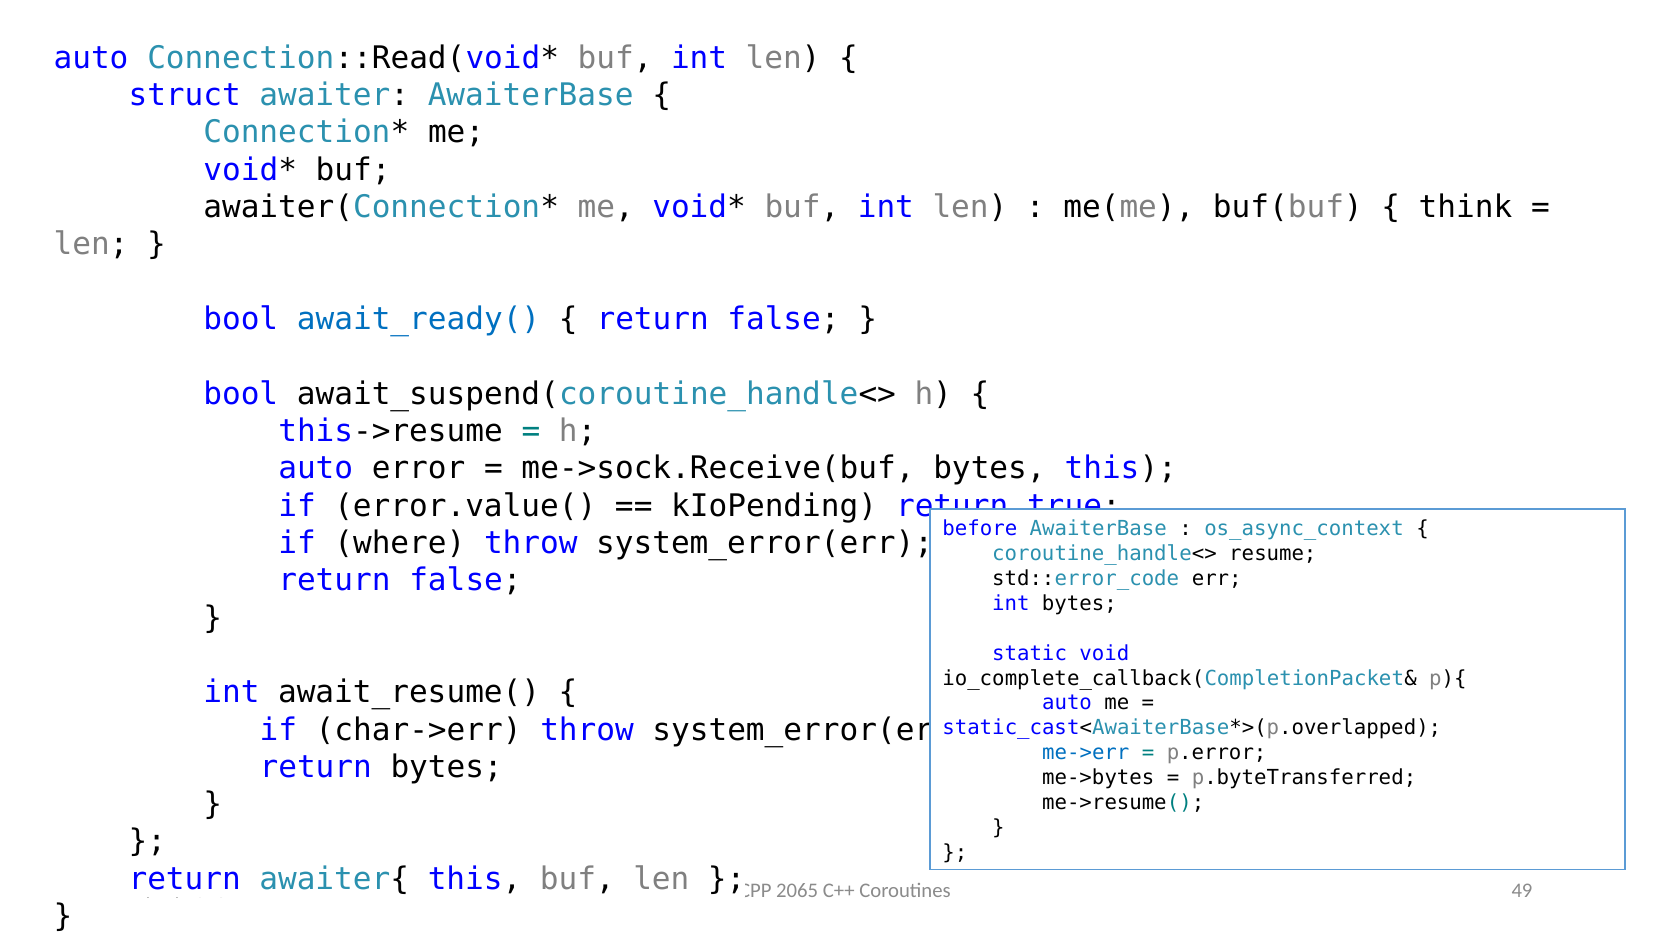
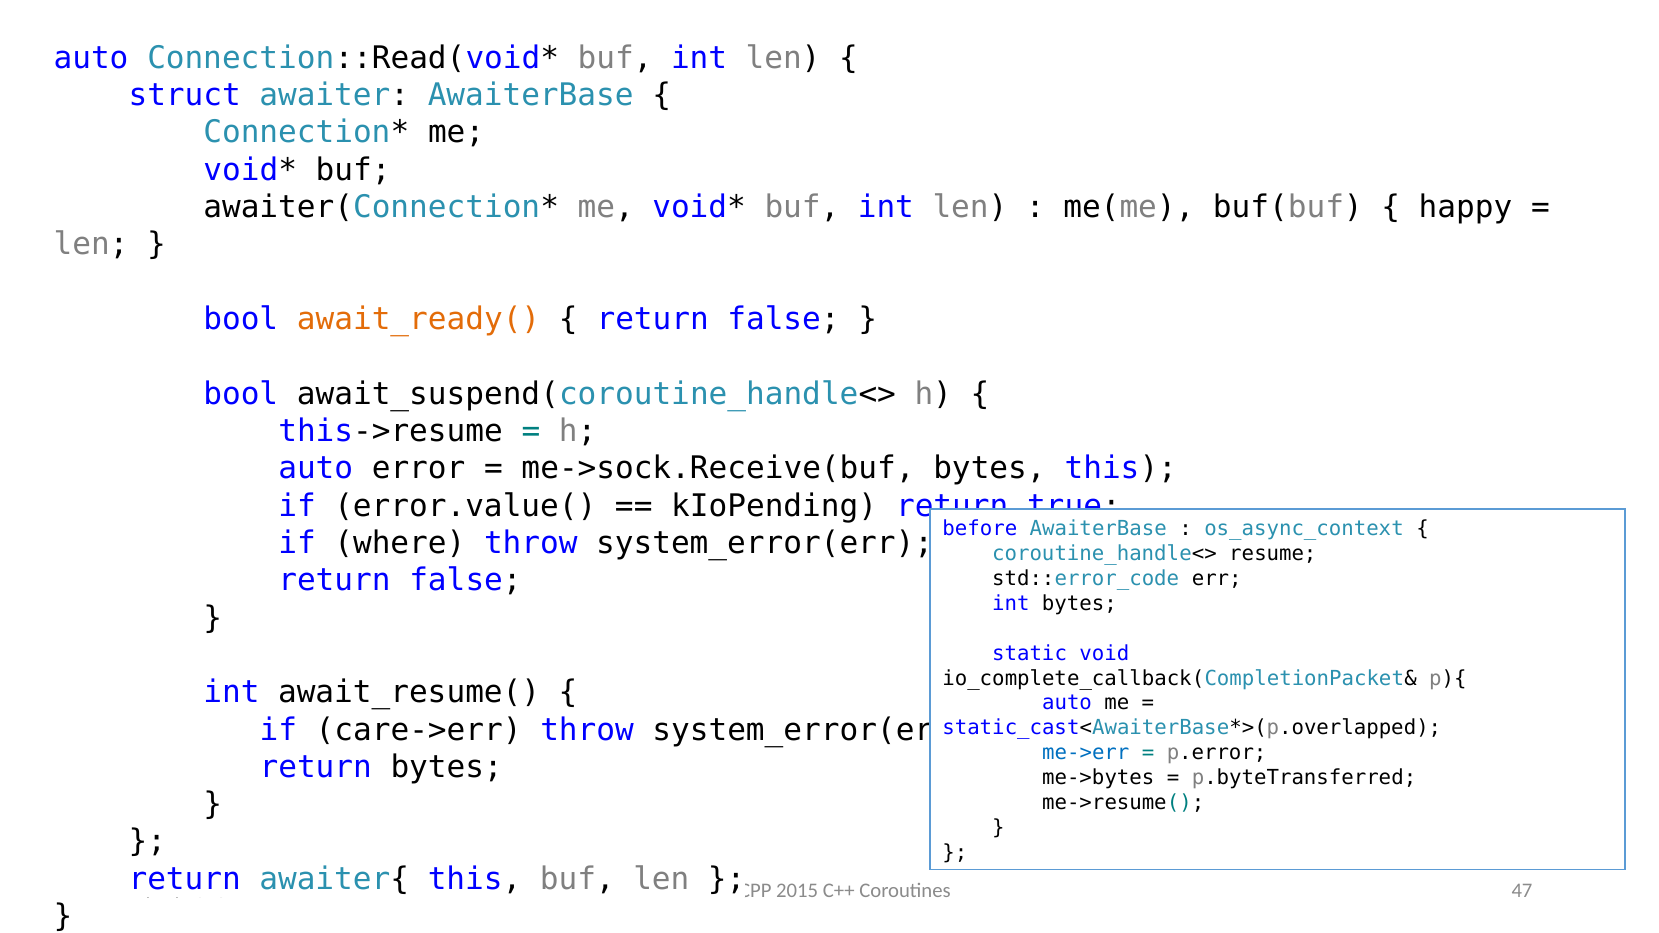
think: think -> happy (1466, 207)
await_ready( colour: blue -> orange (419, 319)
char->err: char->err -> care->err (419, 730)
2065: 2065 -> 2015 (797, 891)
49: 49 -> 47 (1522, 891)
